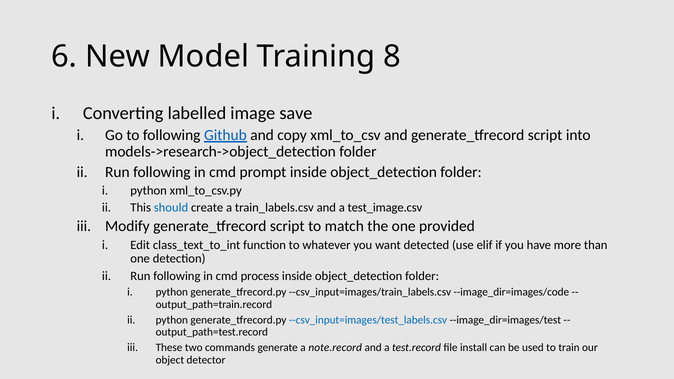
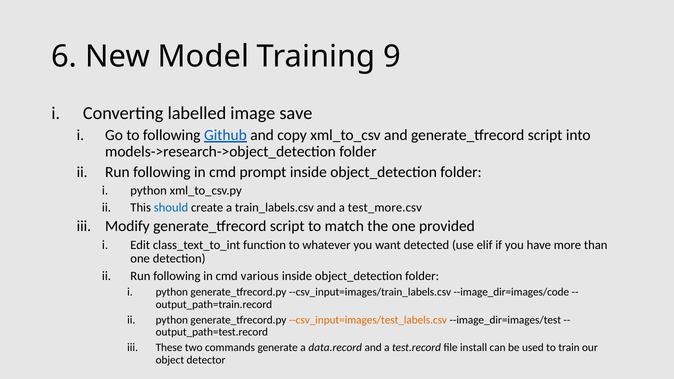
8: 8 -> 9 (392, 57)
test_image.csv: test_image.csv -> test_more.csv (385, 208)
process: process -> various (260, 276)
--csv_input=images/test_labels.csv colour: blue -> orange (368, 320)
note.record: note.record -> data.record (335, 348)
